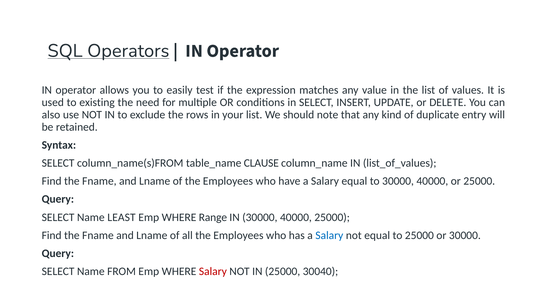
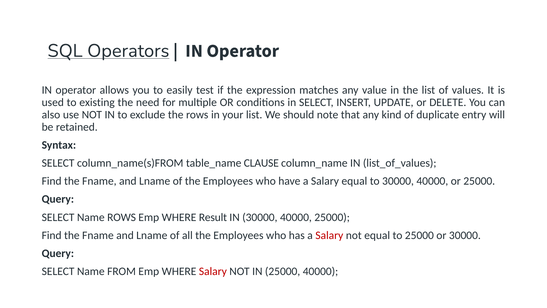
Name LEAST: LEAST -> ROWS (122, 217)
Range: Range -> Result (213, 217)
Salary colour: blue -> red (329, 235)
25000 30040: 30040 -> 40000 (320, 271)
